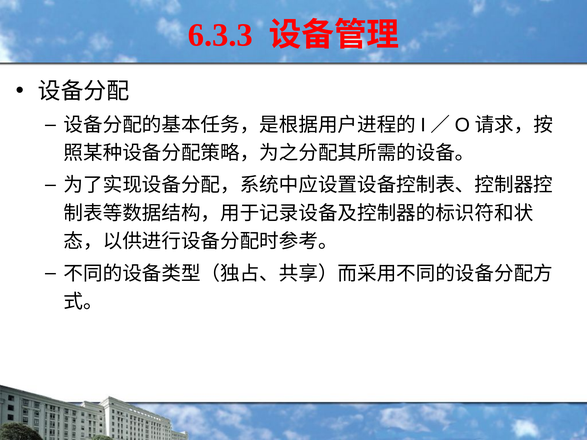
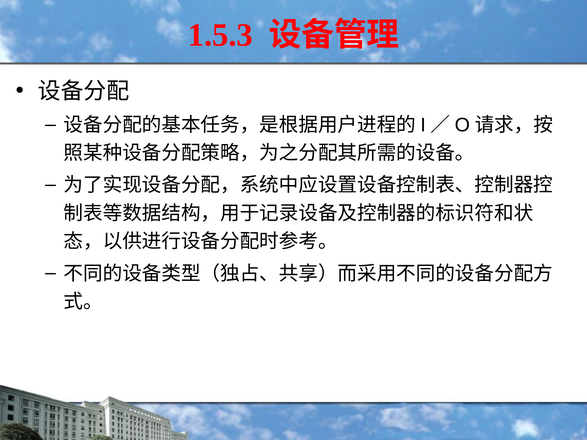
6.3.3: 6.3.3 -> 1.5.3 (220, 35)
